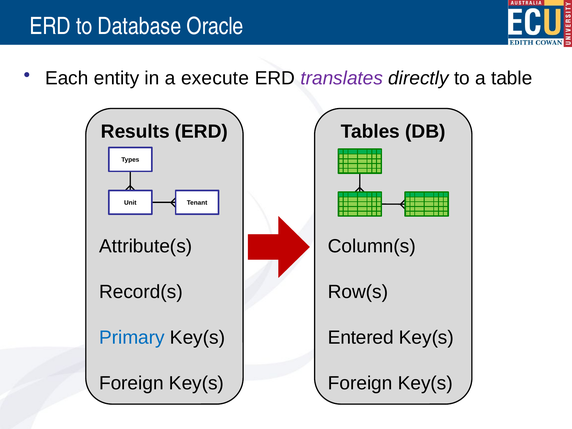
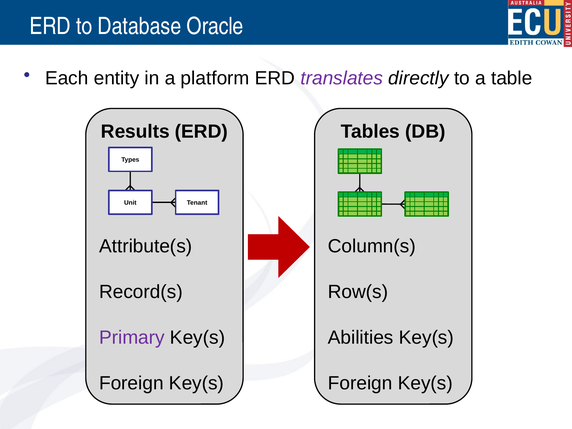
execute: execute -> platform (215, 78)
Primary colour: blue -> purple (132, 338)
Entered: Entered -> Abilities (361, 338)
